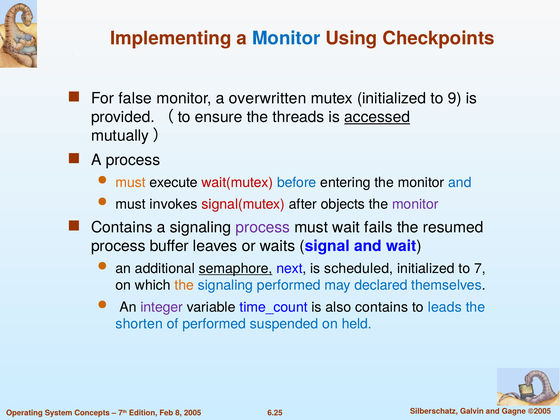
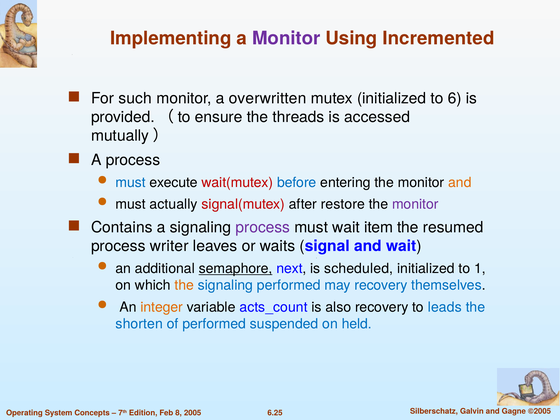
Monitor colour: blue -> purple (286, 38)
Checkpoints: Checkpoints -> Incremented (439, 38)
false: false -> such (135, 98)
9: 9 -> 6 (455, 98)
accessed underline: present -> none (377, 117)
must colour: orange -> blue (131, 182)
and colour: blue -> orange (460, 182)
invokes: invokes -> actually (174, 204)
objects: objects -> restore (343, 204)
fails: fails -> item (379, 227)
buffer: buffer -> writer (169, 246)
7: 7 -> 1 (480, 269)
may declared: declared -> recovery (381, 285)
integer colour: purple -> orange (162, 307)
time_count: time_count -> acts_count (274, 307)
also contains: contains -> recovery (382, 307)
